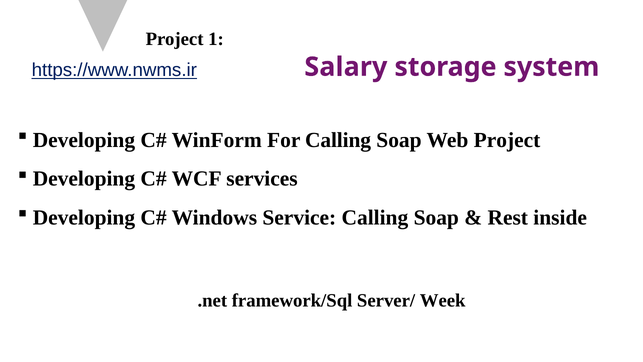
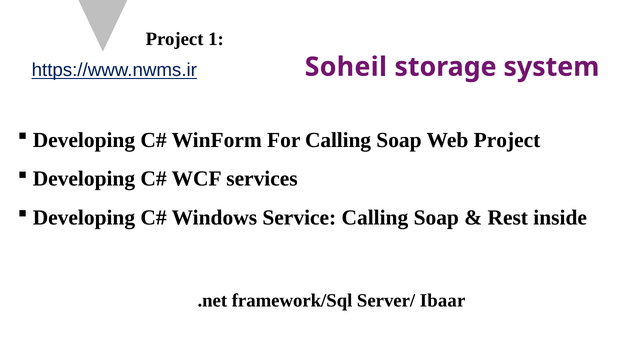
Salary: Salary -> Soheil (346, 67)
Week: Week -> Ibaar (443, 300)
